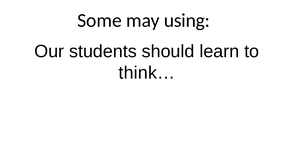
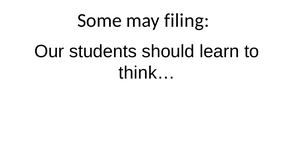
using: using -> filing (187, 20)
